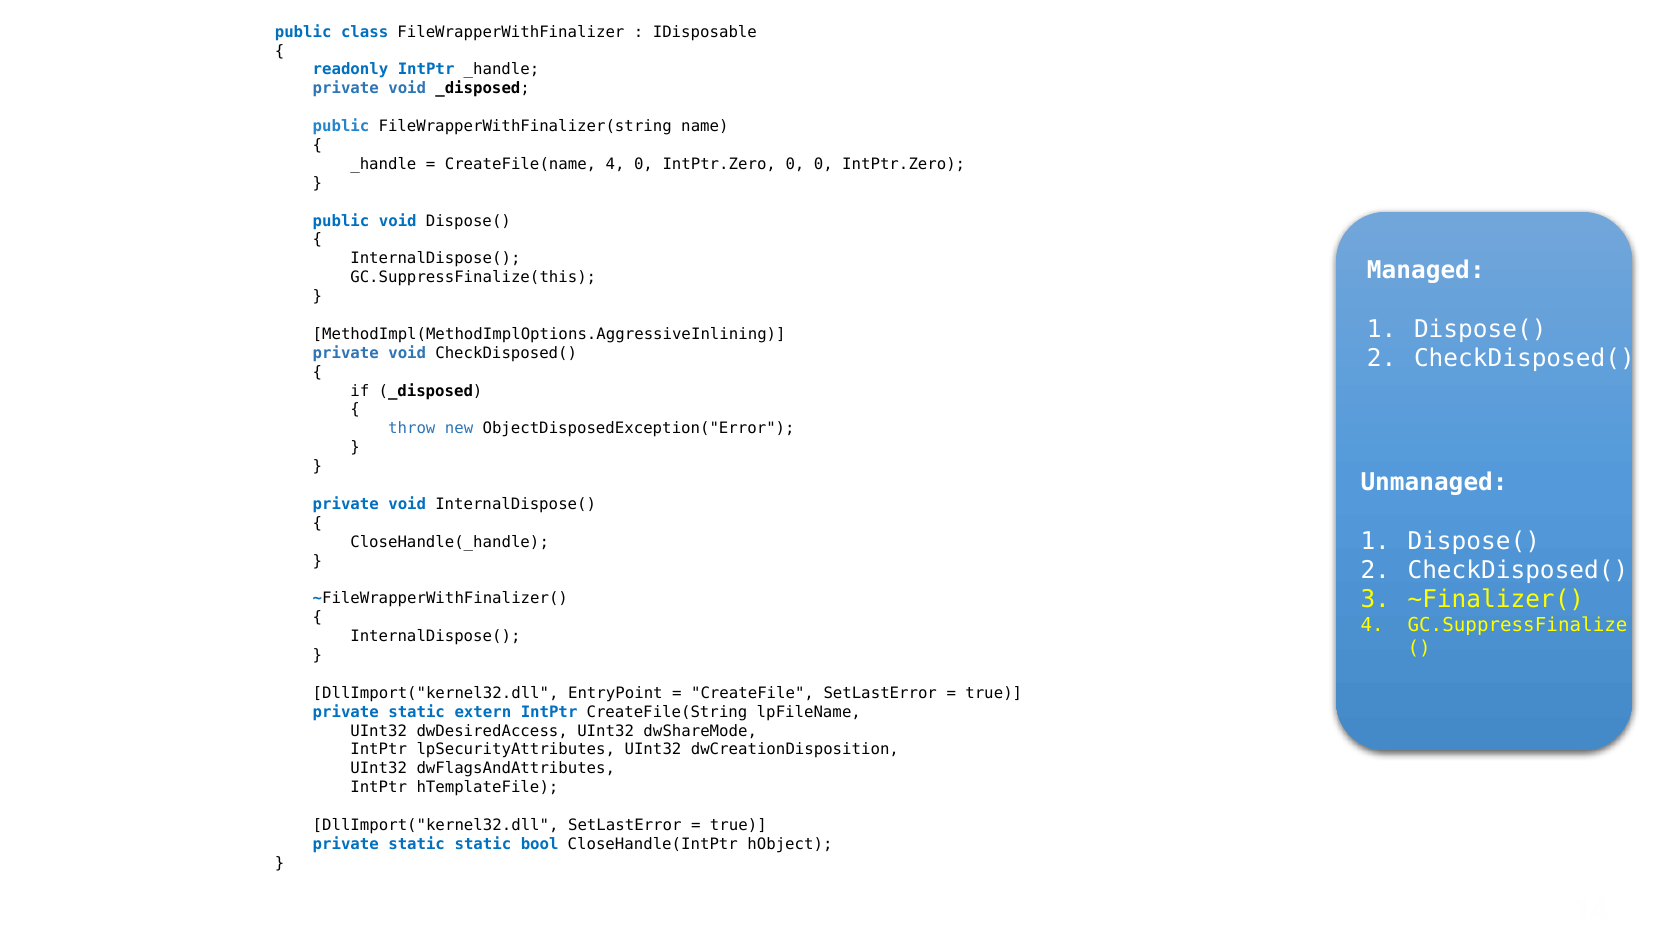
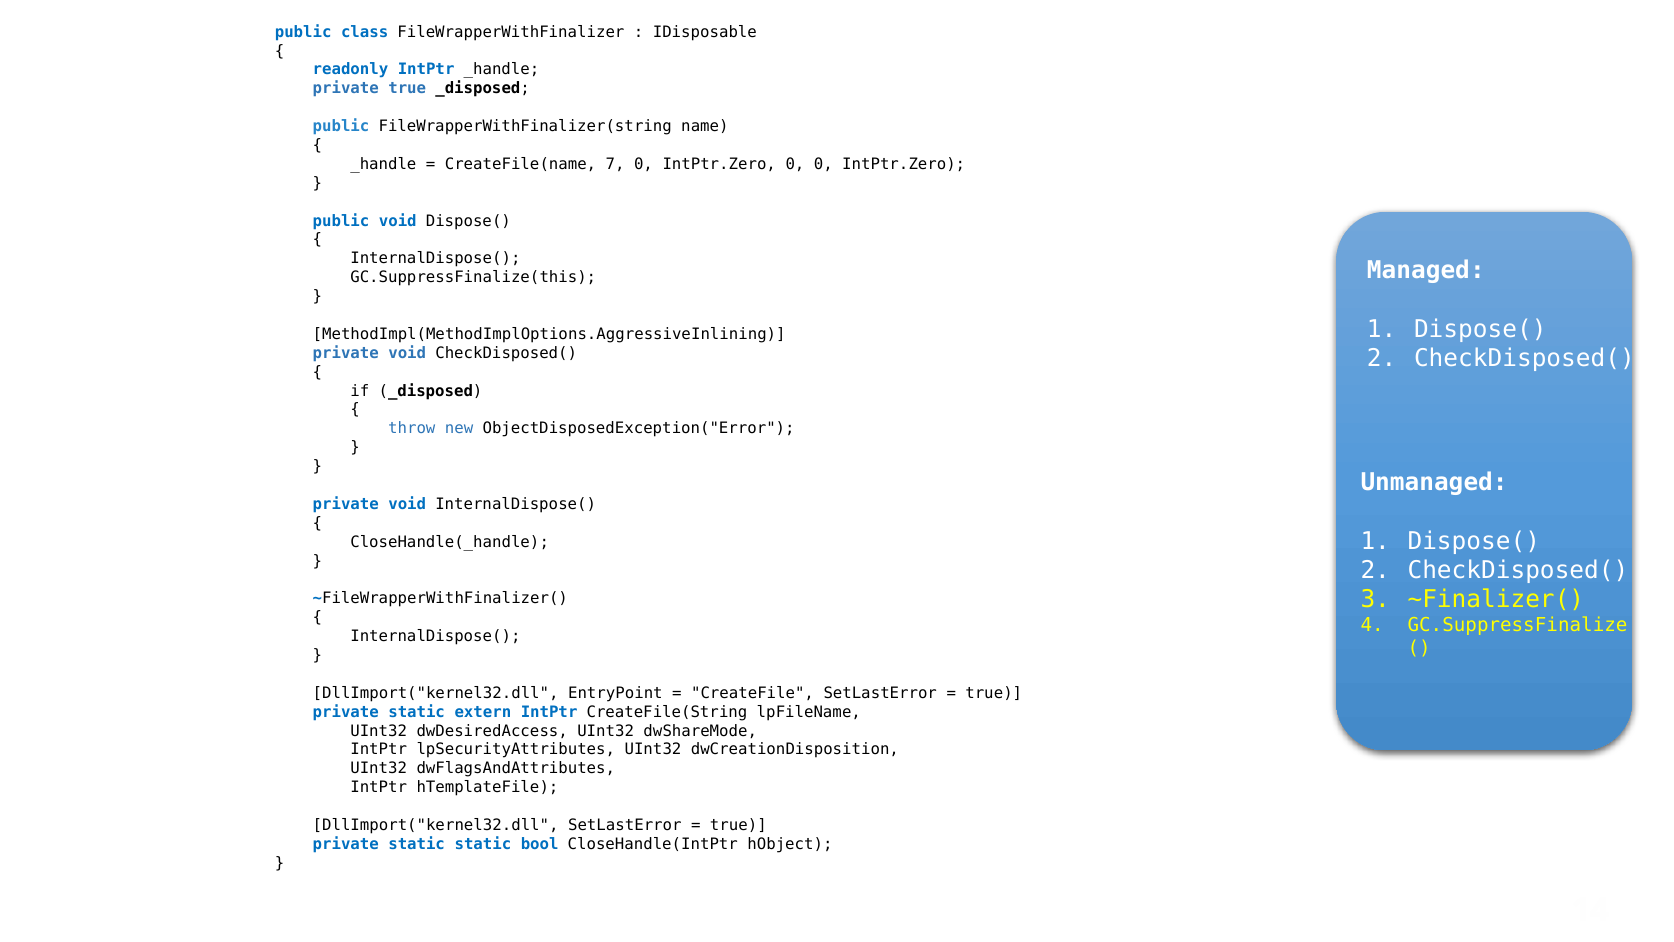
void: void -> true (407, 89)
CreateFile(name 4: 4 -> 7 (615, 164)
